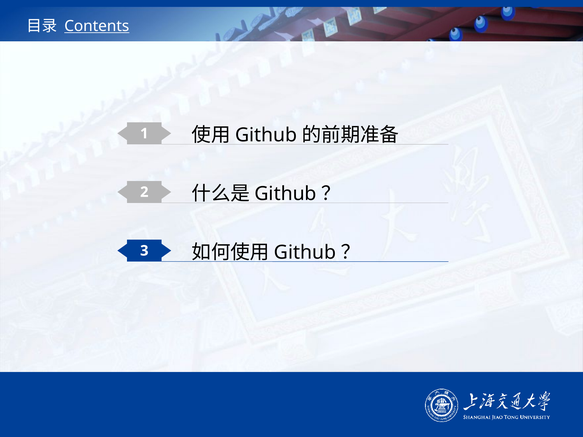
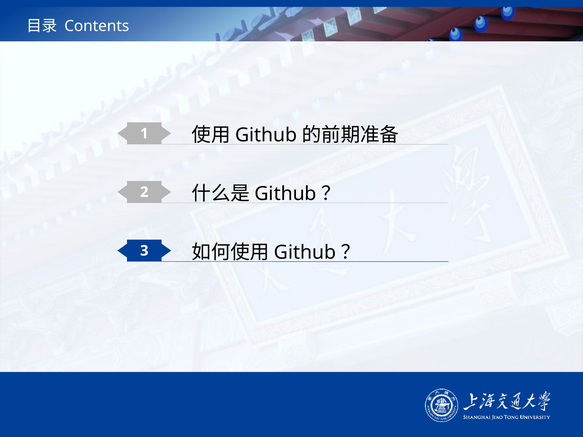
Contents underline: present -> none (97, 26)
